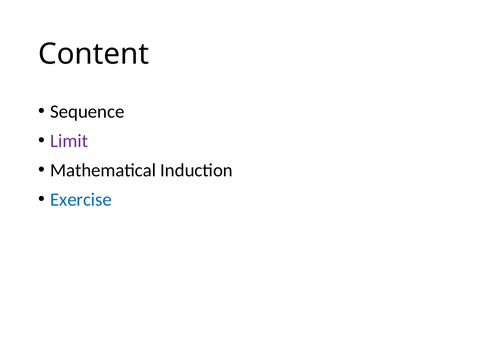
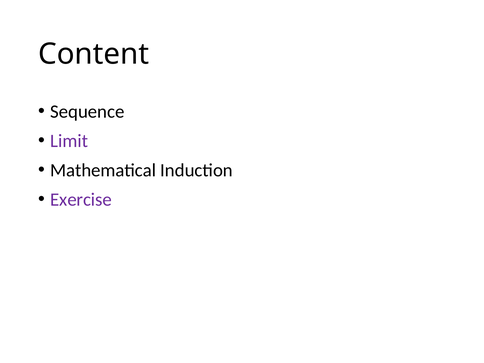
Exercise colour: blue -> purple (81, 200)
